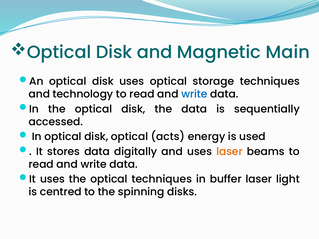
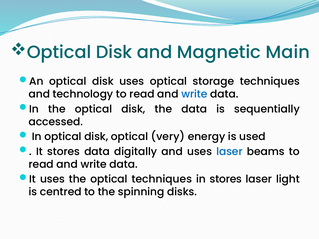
acts: acts -> very (168, 137)
laser colour: orange -> blue (229, 152)
in buffer: buffer -> stores (226, 179)
